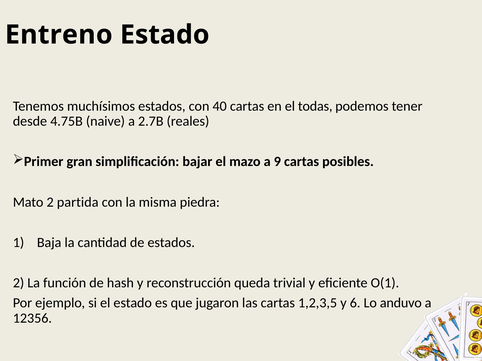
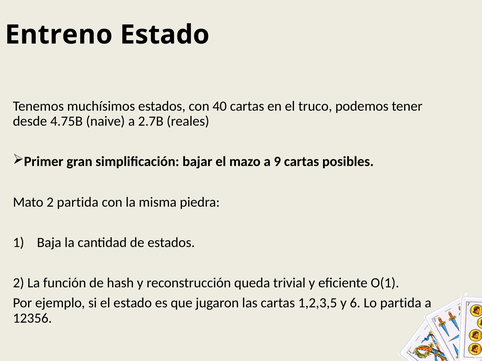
todas: todas -> truco (315, 106)
Lo anduvo: anduvo -> partida (401, 303)
